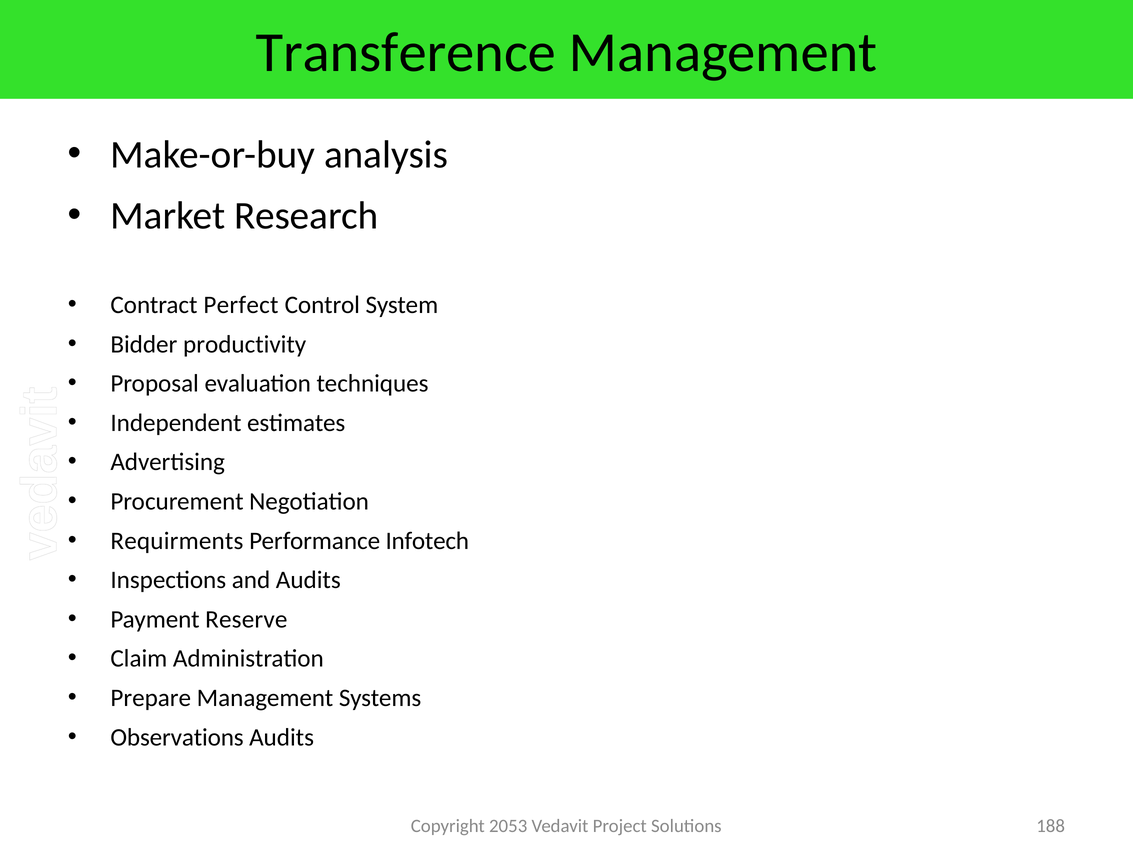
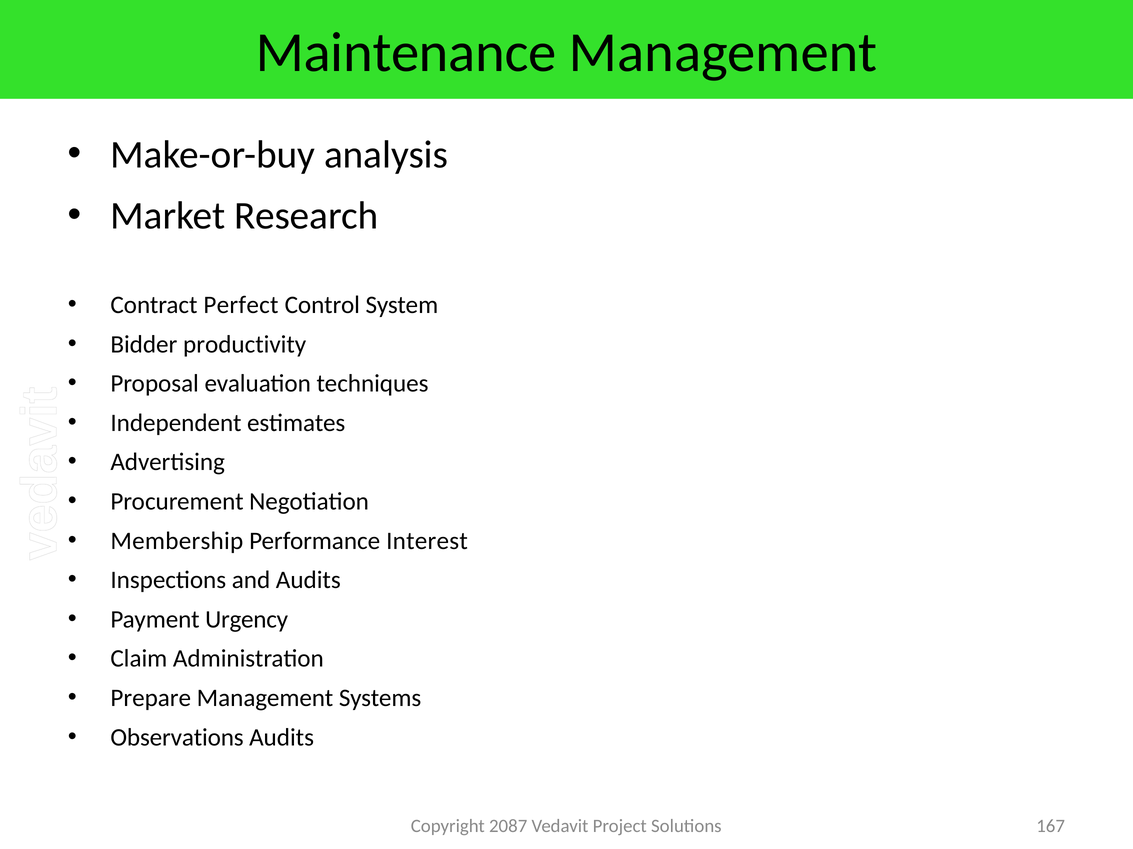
Transference: Transference -> Maintenance (406, 53)
Requirments: Requirments -> Membership (177, 541)
Infotech: Infotech -> Interest (427, 541)
Reserve: Reserve -> Urgency (247, 620)
2053: 2053 -> 2087 (508, 827)
188: 188 -> 167 (1051, 827)
